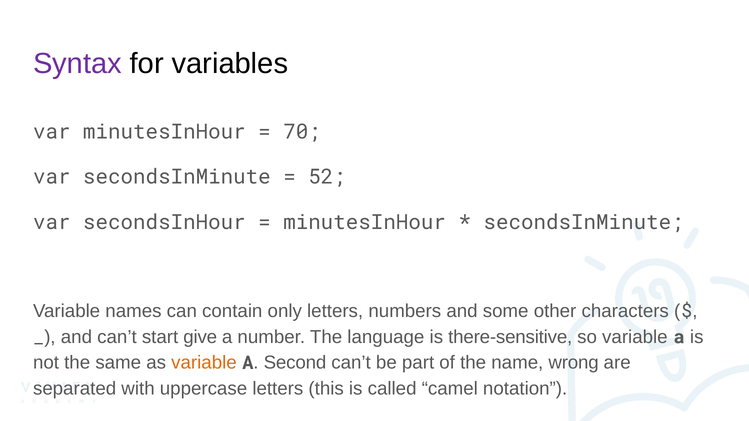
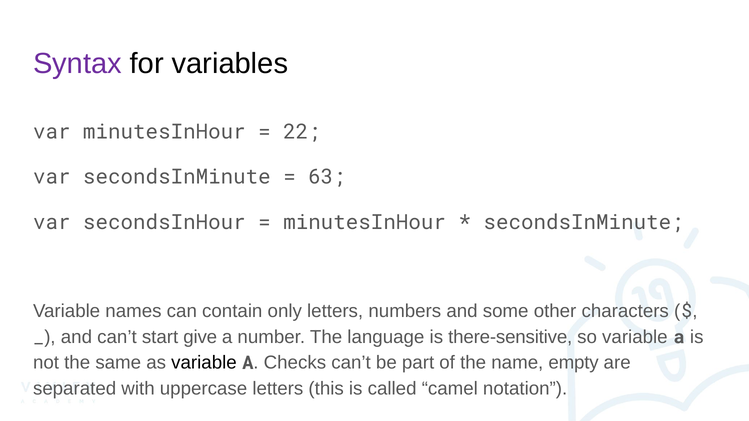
70: 70 -> 22 (302, 132)
52: 52 -> 63 (327, 177)
variable colour: orange -> black (204, 363)
Second: Second -> Checks (295, 363)
wrong: wrong -> empty (574, 363)
